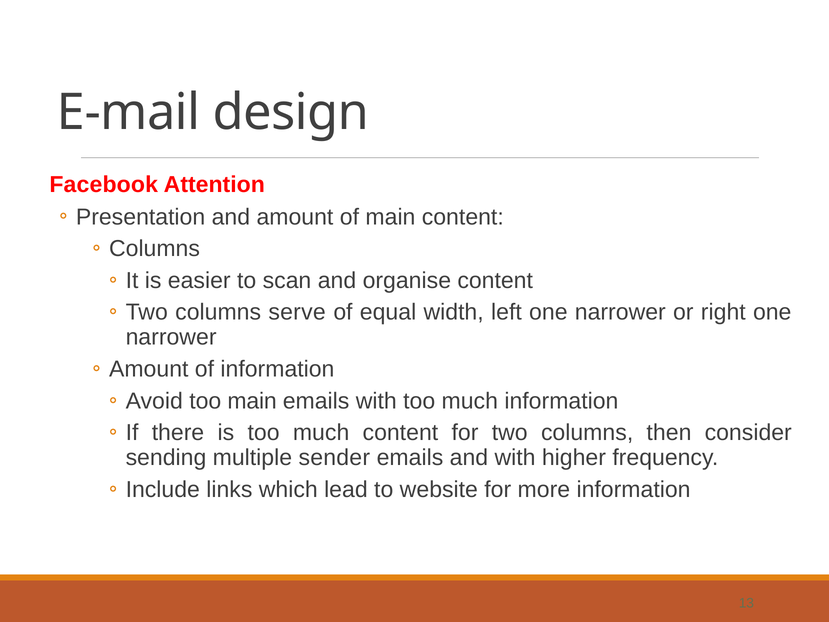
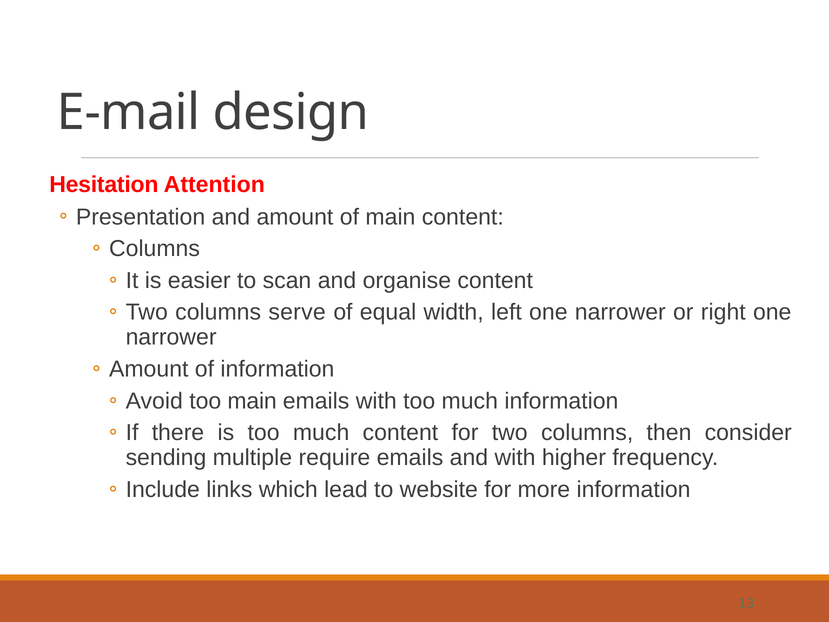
Facebook: Facebook -> Hesitation (104, 184)
sender: sender -> require (334, 457)
